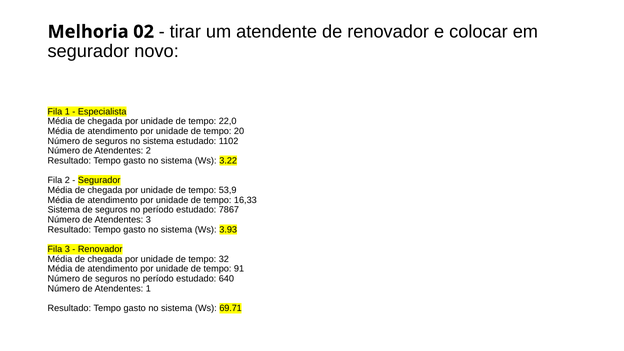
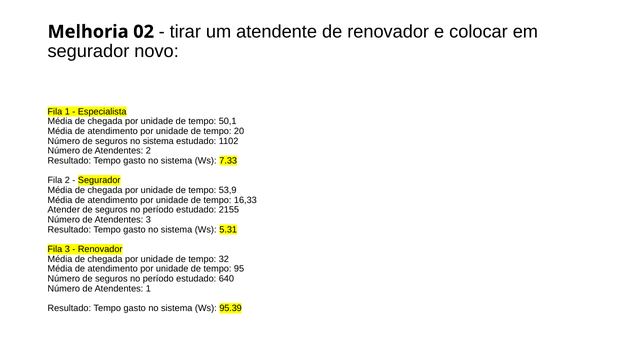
22,0: 22,0 -> 50,1 (228, 121)
3.22: 3.22 -> 7.33 (228, 161)
Sistema: Sistema -> Atender (64, 210)
7867: 7867 -> 2155 (229, 210)
3.93: 3.93 -> 5.31 (228, 230)
91: 91 -> 95 (239, 269)
69.71: 69.71 -> 95.39 (231, 308)
